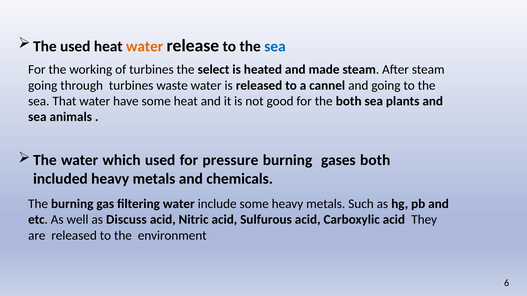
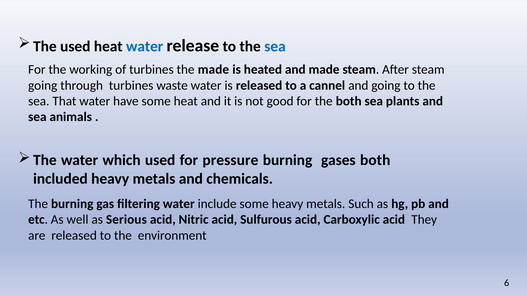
water colour: orange -> blue (145, 46)
the select: select -> made (213, 70)
Discuss: Discuss -> Serious (126, 220)
